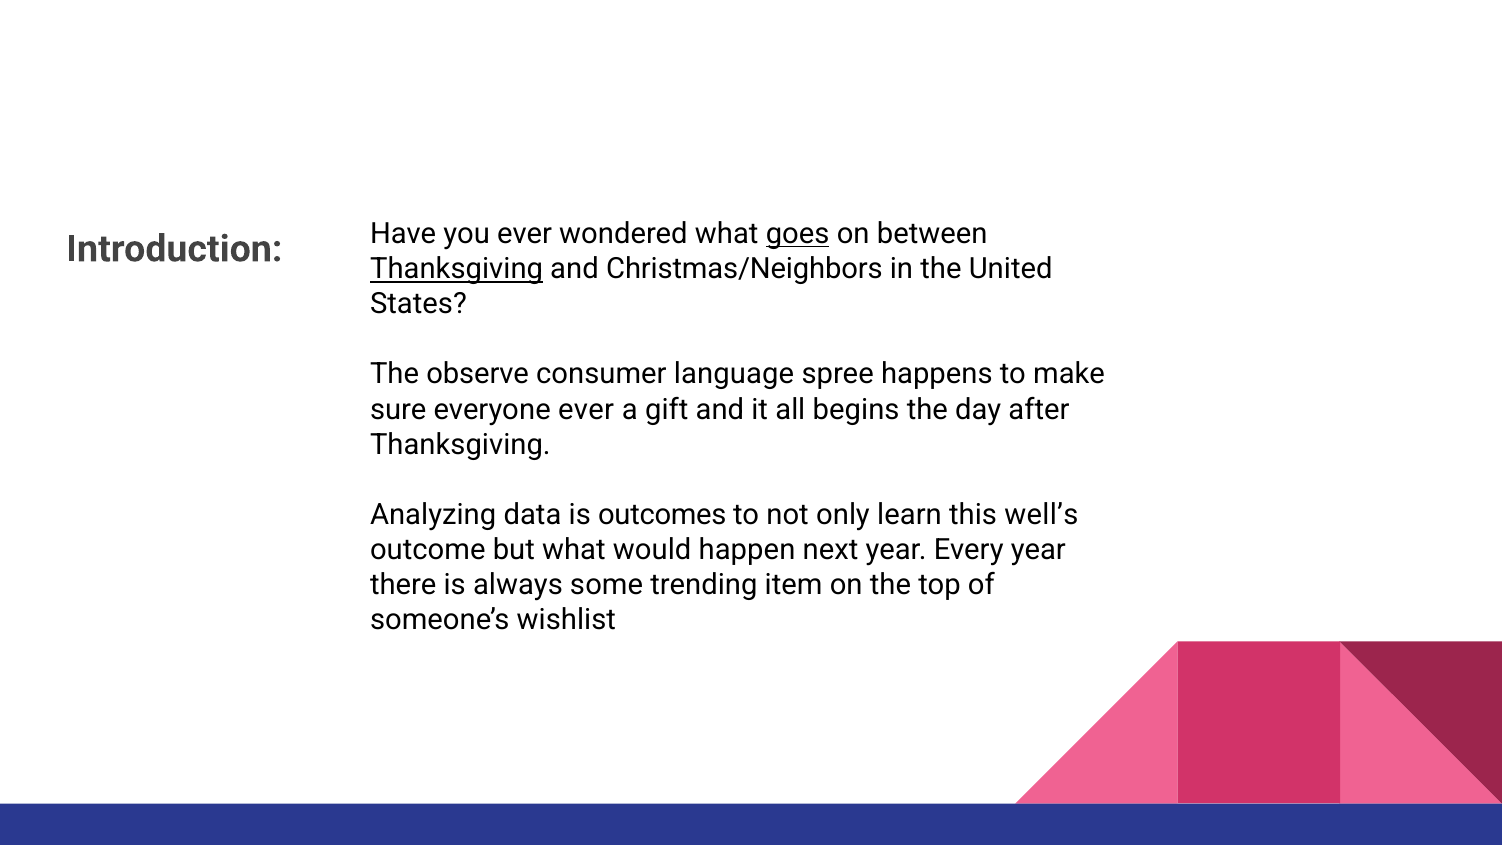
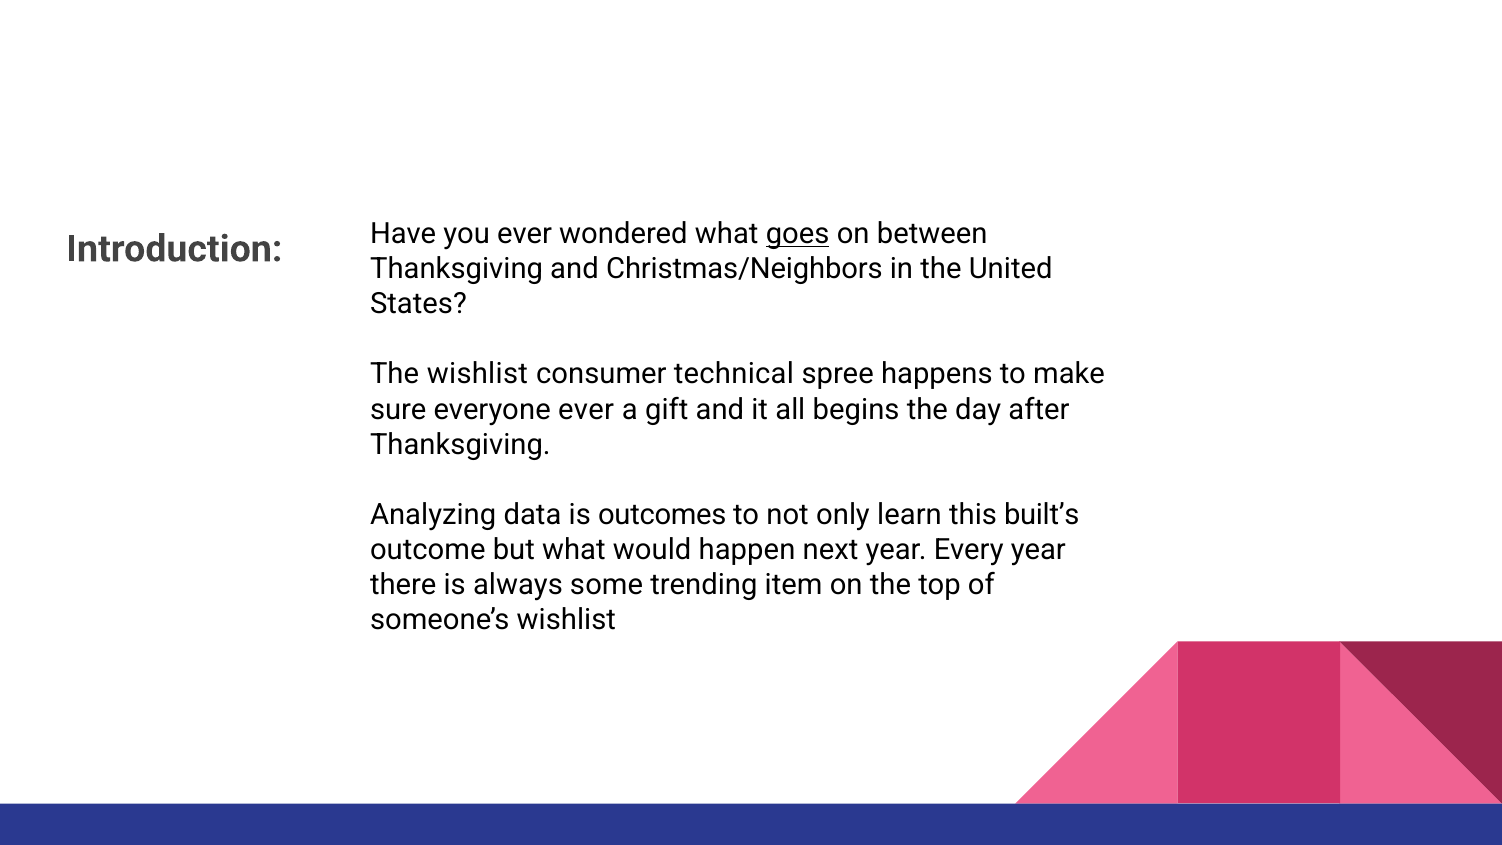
Thanksgiving underline: present -> none (457, 269)
The observe: observe -> wishlist (477, 374)
language: language -> technical (734, 374)
well’s: well’s -> built’s (1042, 515)
